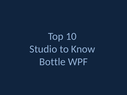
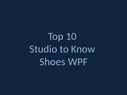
Bottle: Bottle -> Shoes (52, 62)
